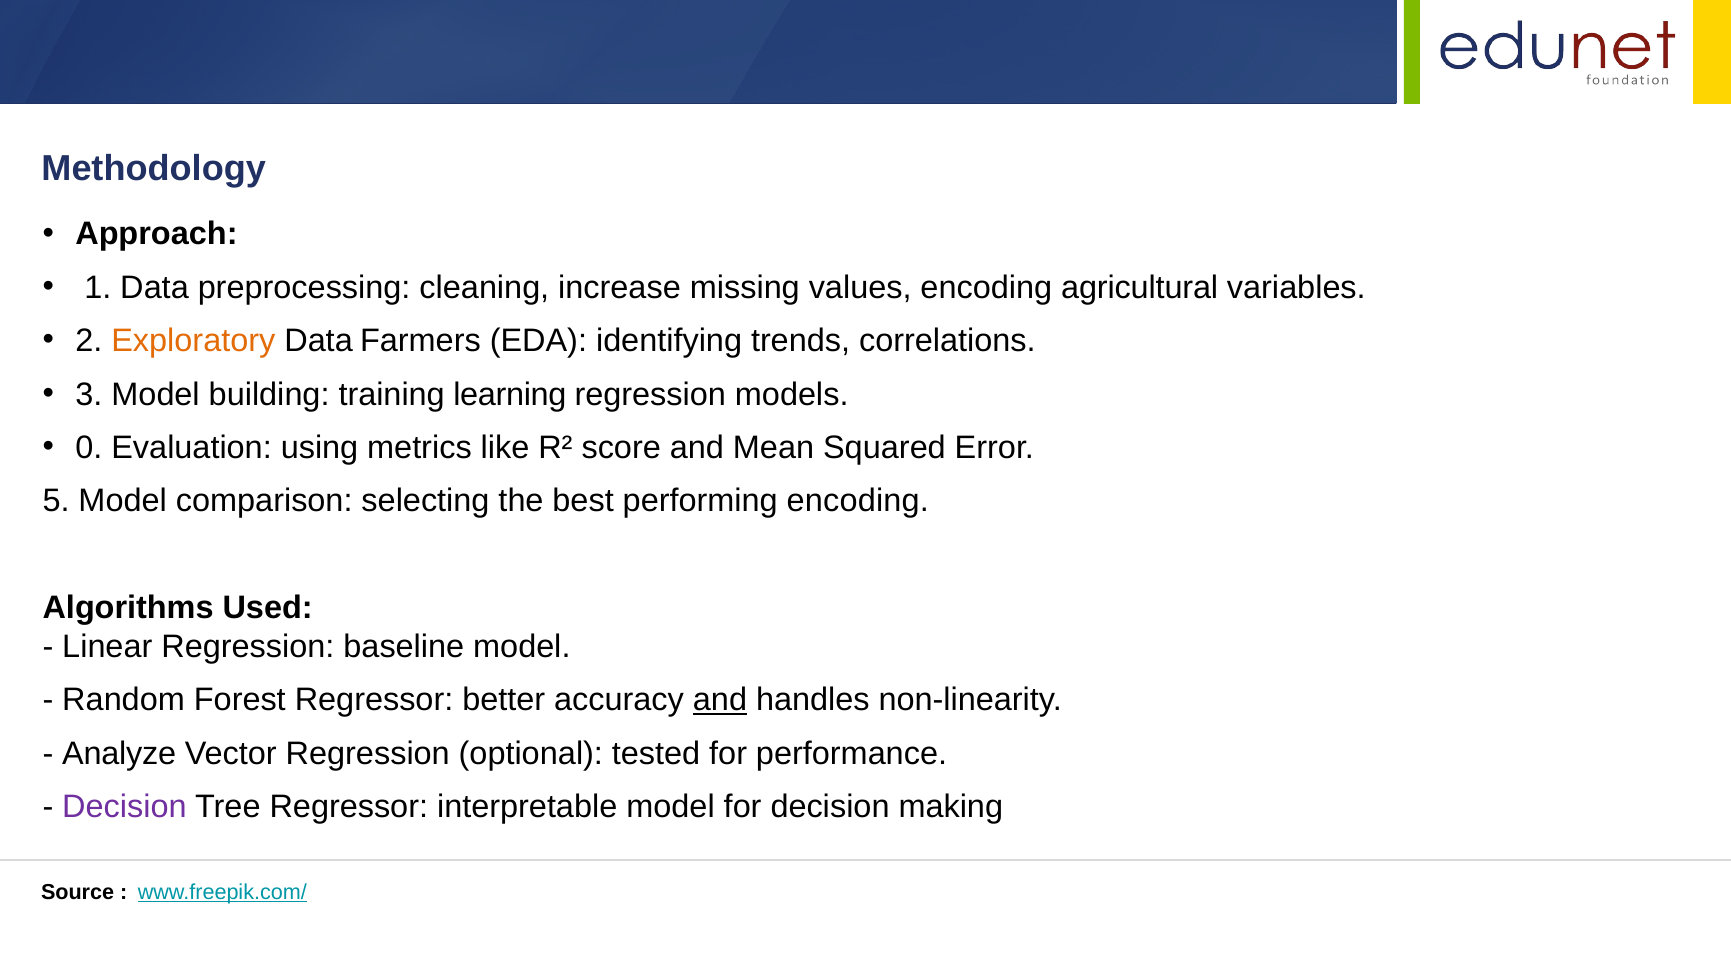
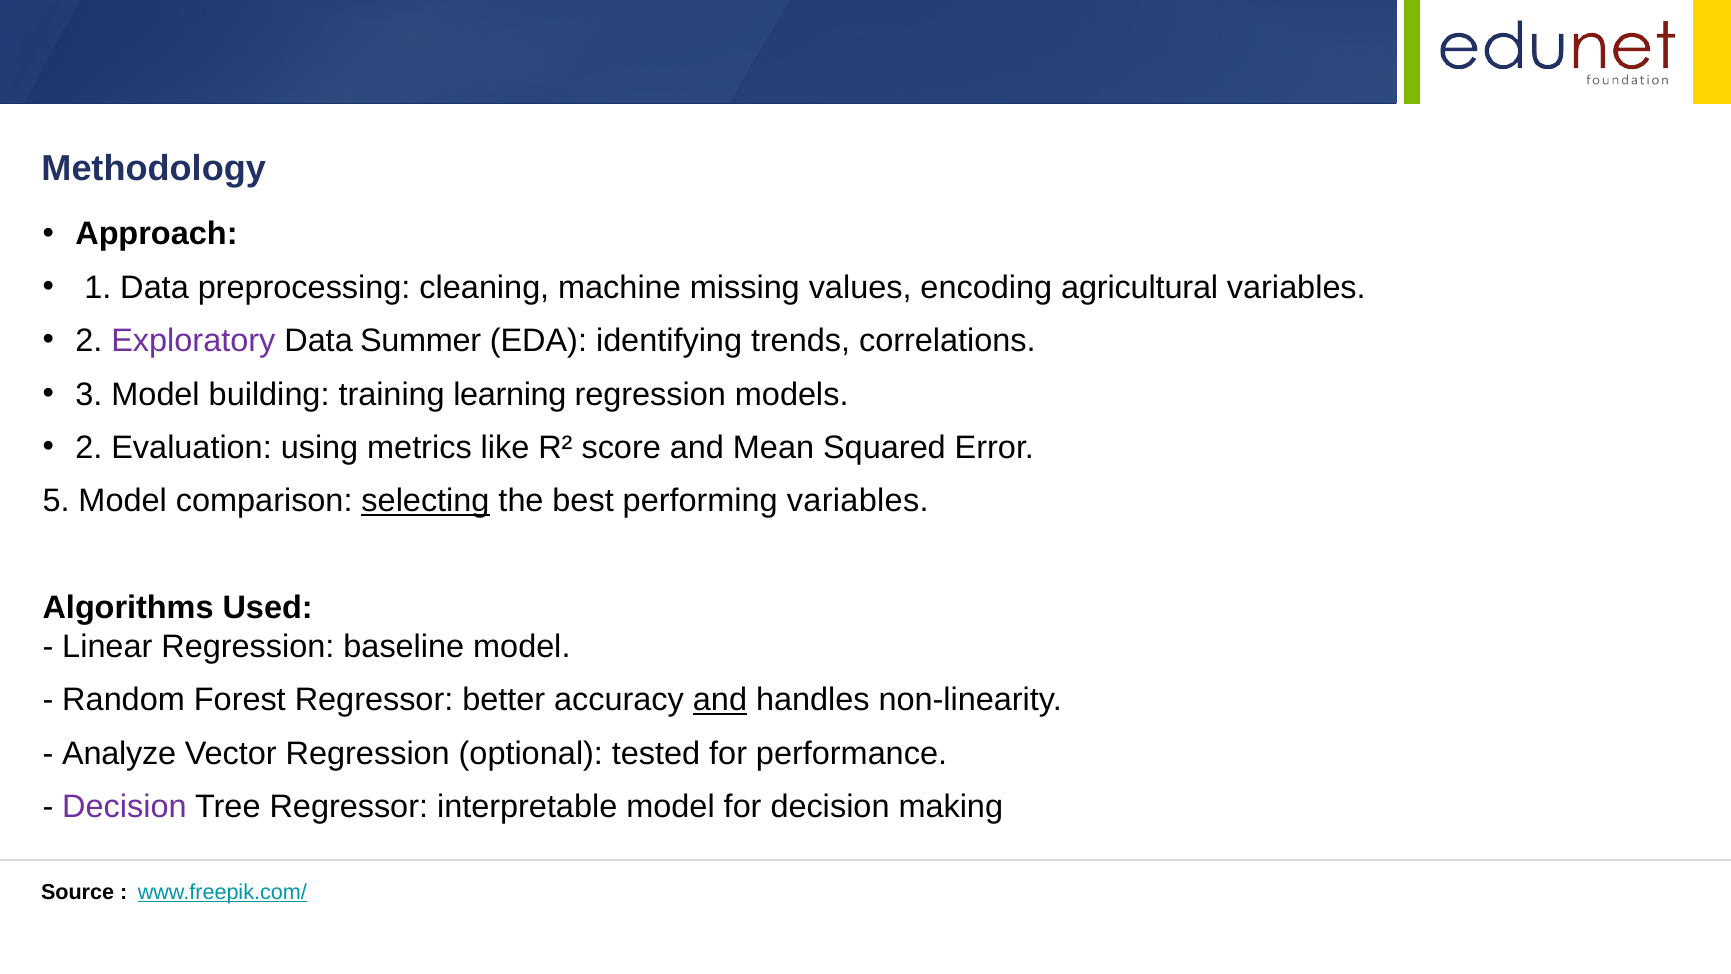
increase: increase -> machine (619, 288)
Exploratory colour: orange -> purple (193, 341)
Farmers: Farmers -> Summer (421, 341)
0: 0 -> 2 (89, 448)
selecting underline: none -> present (426, 501)
performing encoding: encoding -> variables (858, 501)
